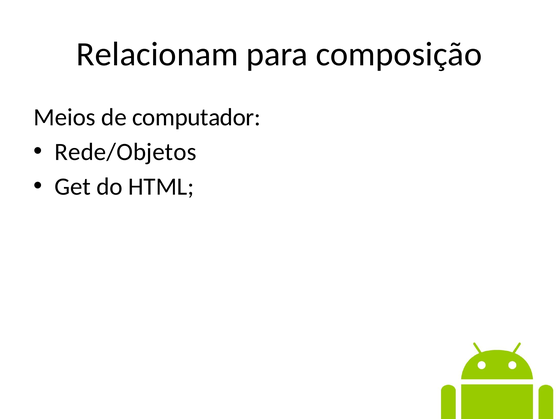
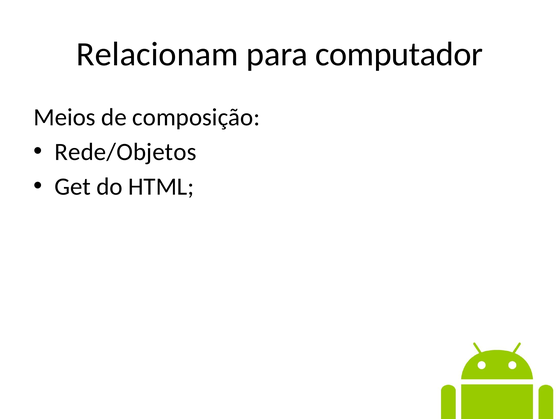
composição: composição -> computador (399, 54)
computador: computador -> composição (196, 117)
